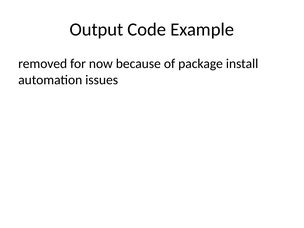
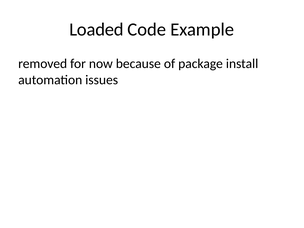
Output: Output -> Loaded (97, 29)
